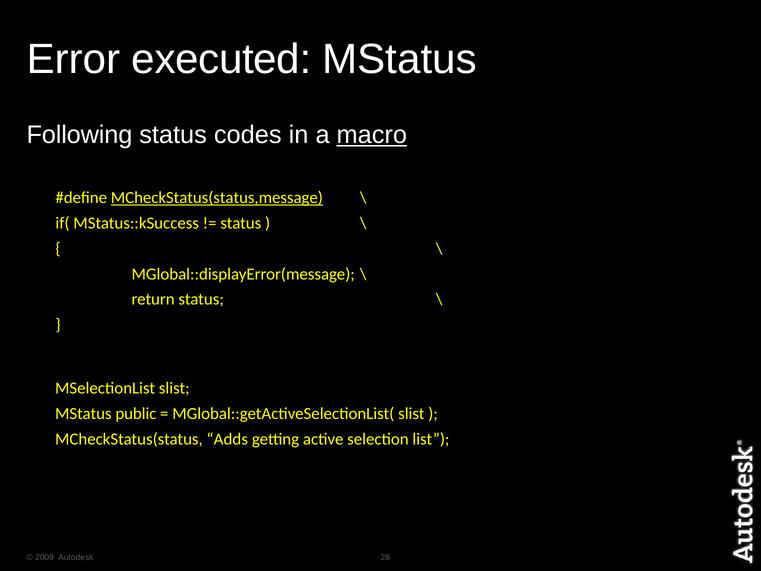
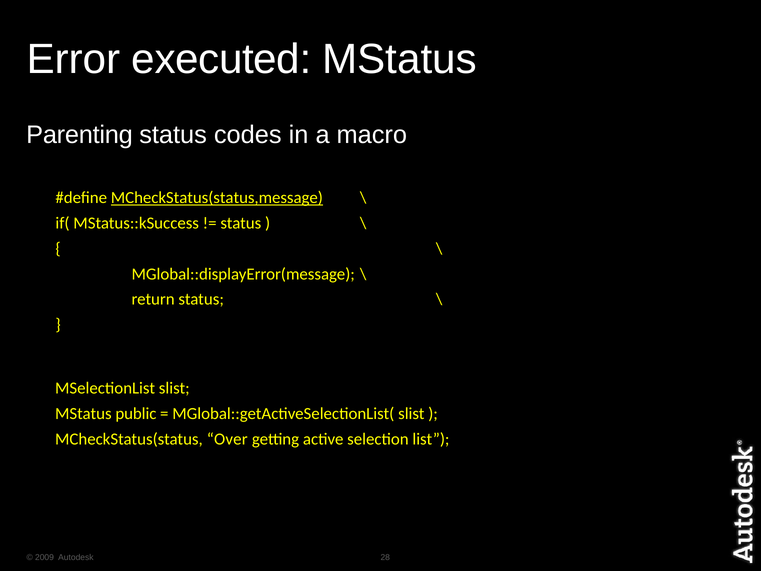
Following: Following -> Parenting (80, 135)
macro underline: present -> none (372, 135)
Adds: Adds -> Over (227, 439)
